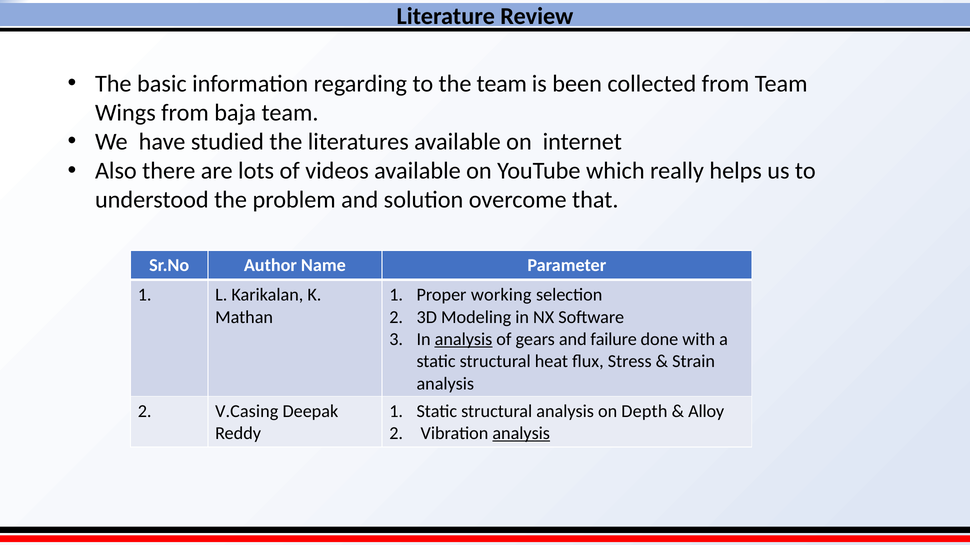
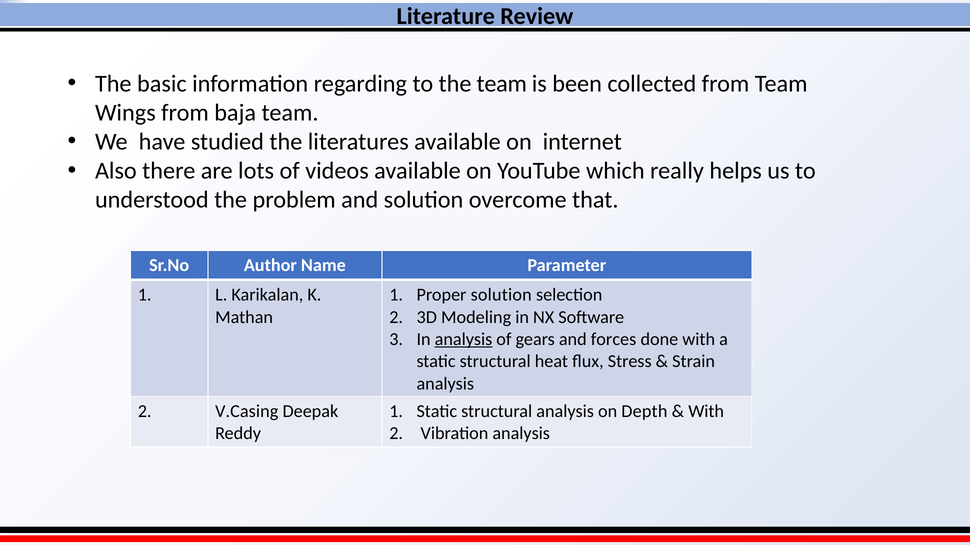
Proper working: working -> solution (501, 295)
failure: failure -> forces (614, 340)
Alloy: Alloy -> With (706, 412)
analysis underline: present -> none (521, 434)
